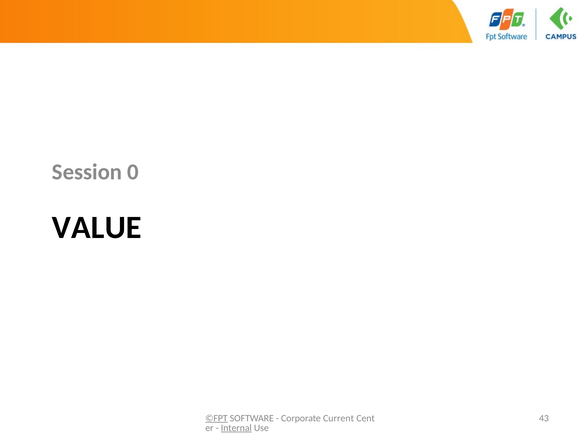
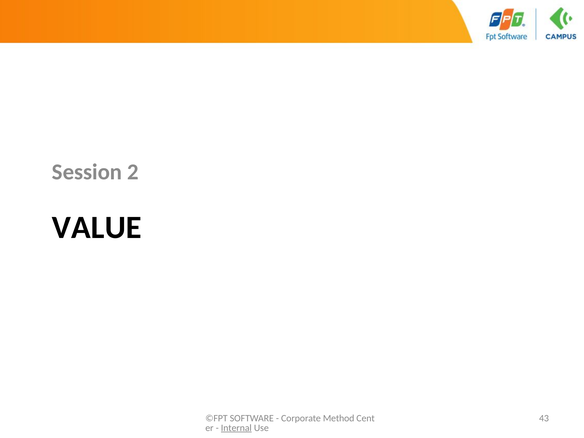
0: 0 -> 2 (133, 172)
©FPT underline: present -> none (216, 418)
Current: Current -> Method (339, 418)
